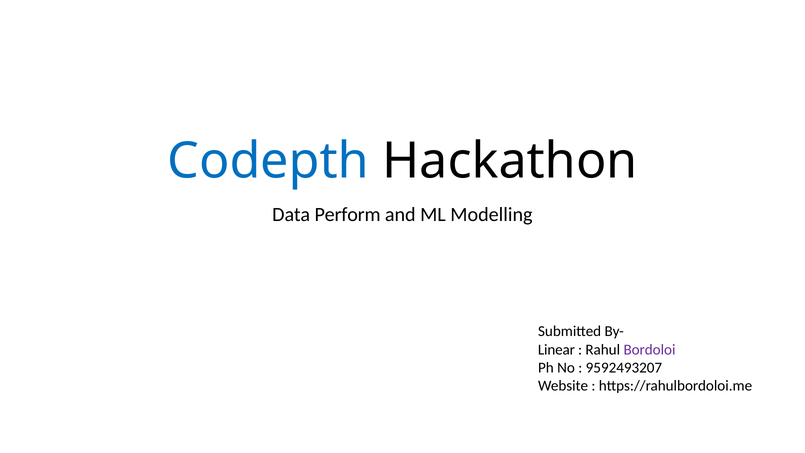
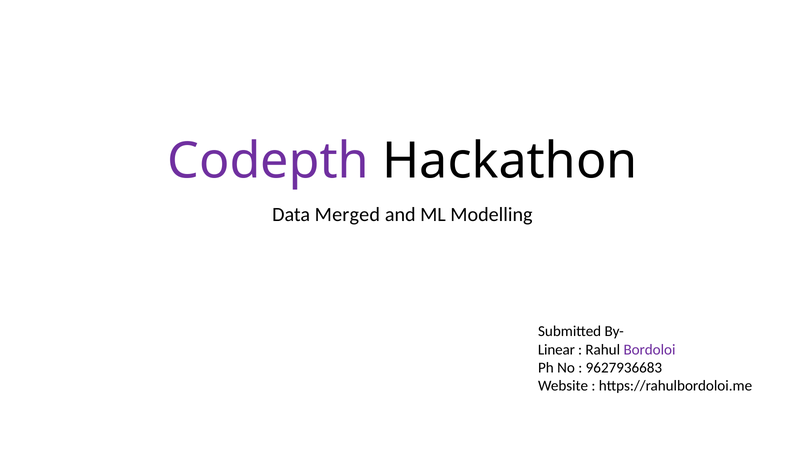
Codepth colour: blue -> purple (268, 161)
Perform: Perform -> Merged (347, 215)
9592493207: 9592493207 -> 9627936683 (624, 368)
